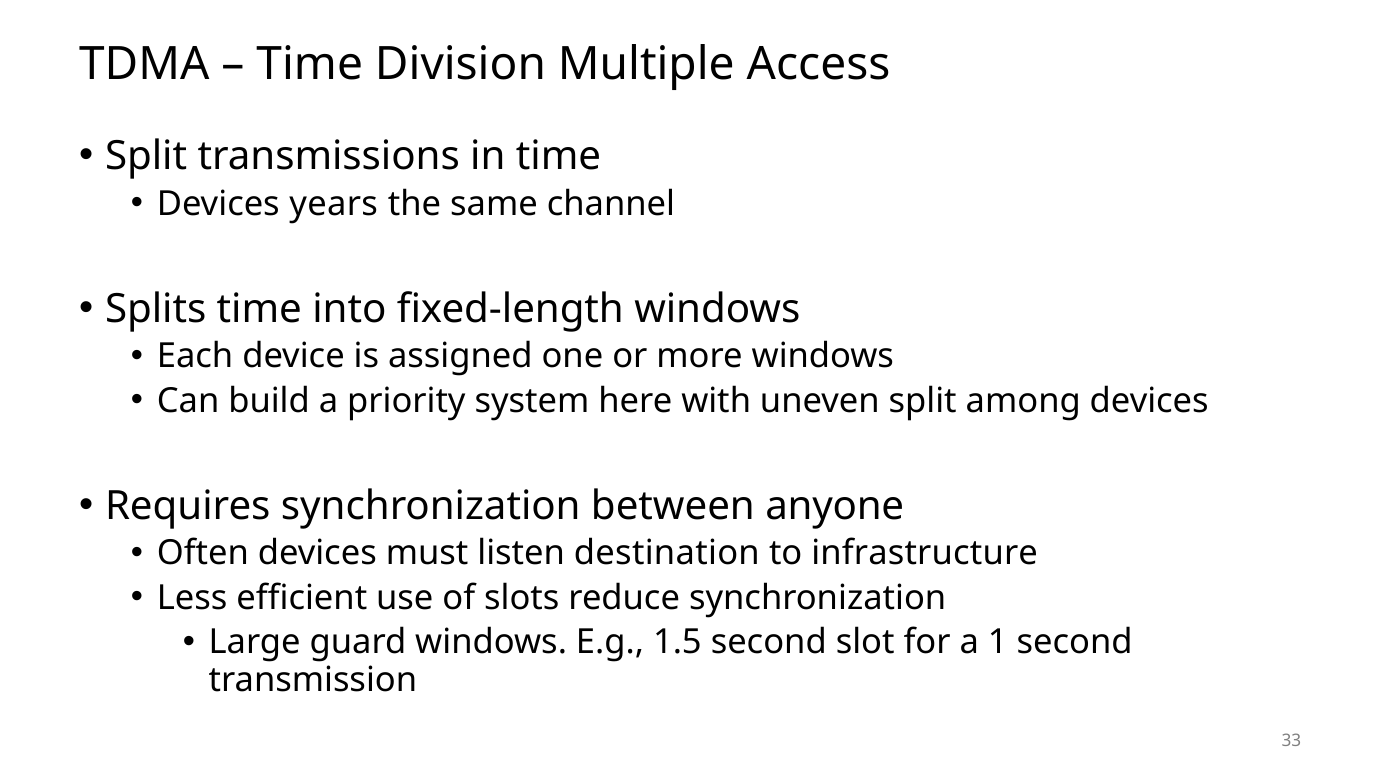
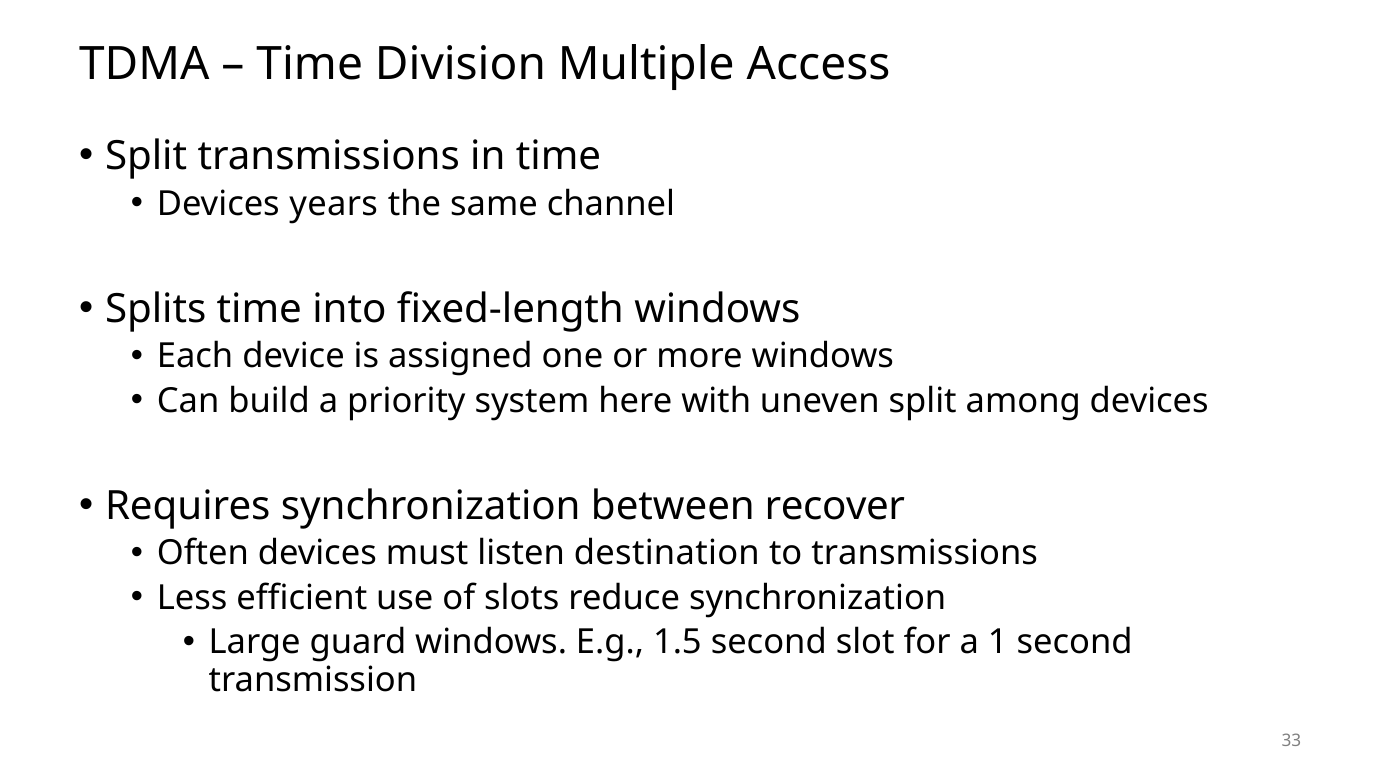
anyone: anyone -> recover (835, 506)
to infrastructure: infrastructure -> transmissions (925, 553)
